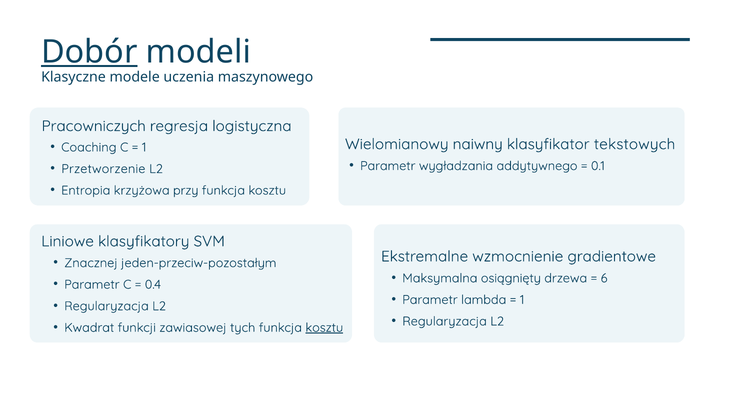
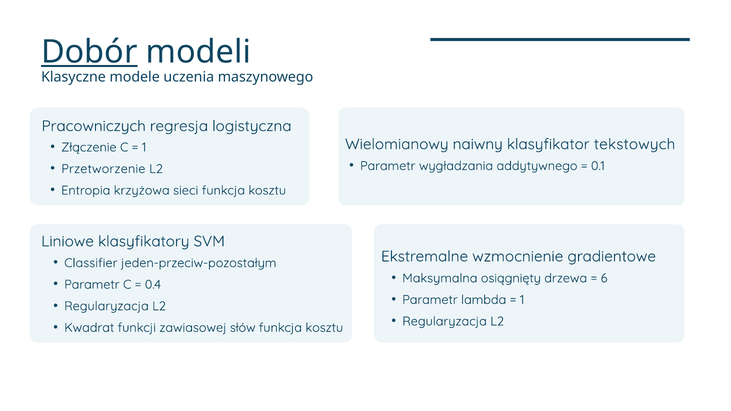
Coaching: Coaching -> Złączenie (89, 147)
przy: przy -> sieci (186, 190)
Znacznej: Znacznej -> Classifier (91, 263)
tych: tych -> słów (243, 328)
kosztu underline: present -> none (324, 328)
